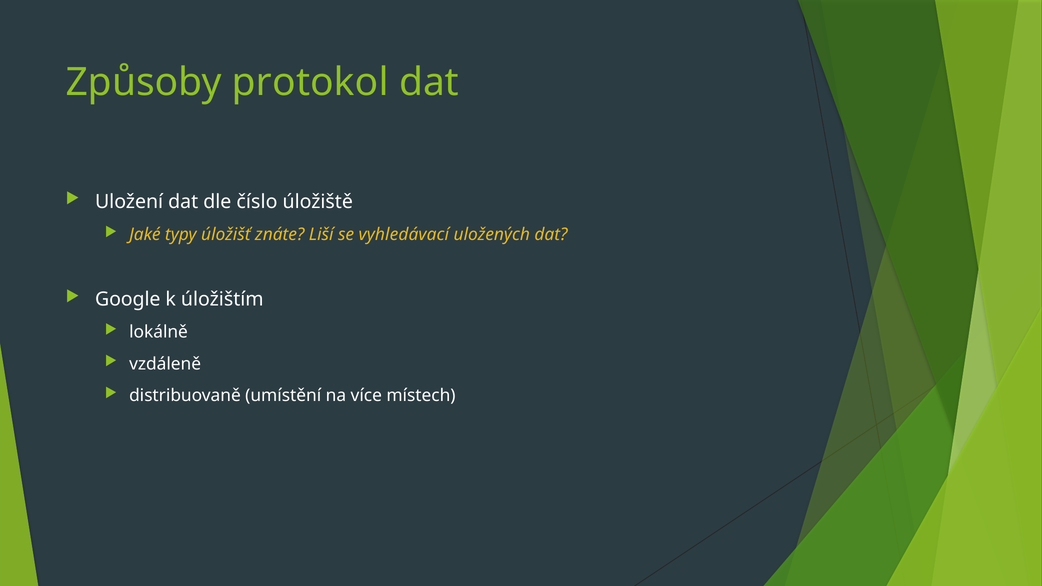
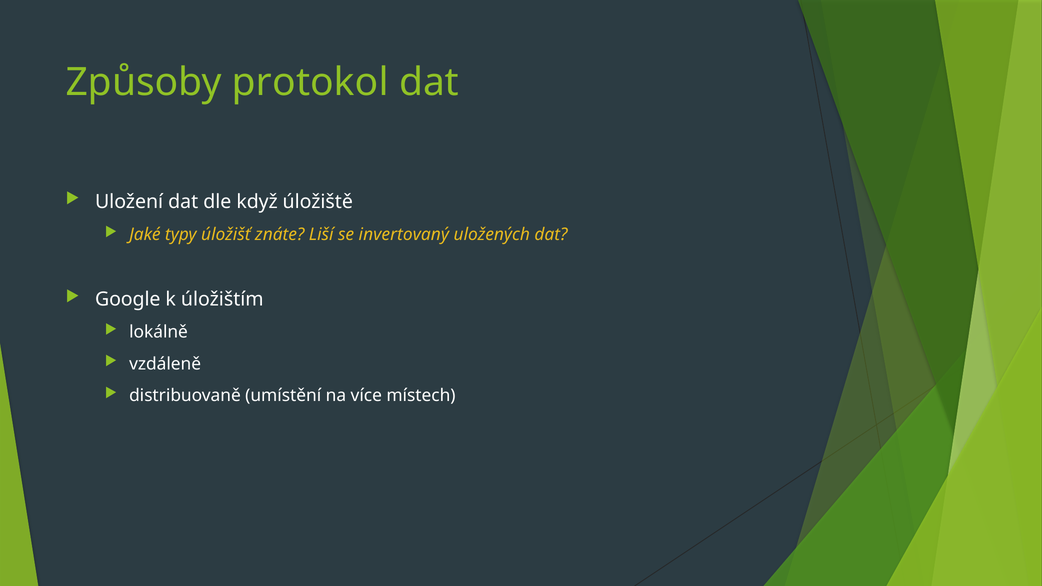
číslo: číslo -> když (257, 202)
vyhledávací: vyhledávací -> invertovaný (404, 235)
